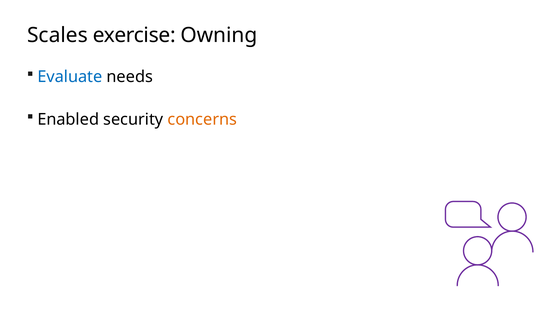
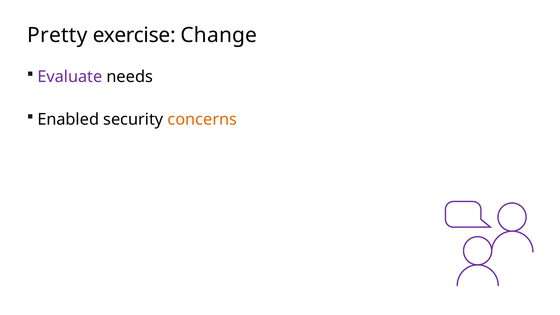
Scales: Scales -> Pretty (57, 35)
Owning: Owning -> Change (219, 35)
Evaluate colour: blue -> purple (70, 77)
